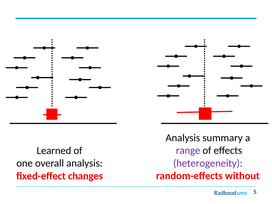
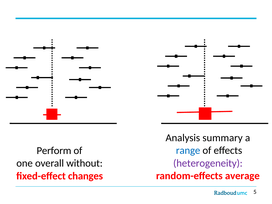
range colour: purple -> blue (188, 150)
Learned: Learned -> Perform (54, 151)
overall analysis: analysis -> without (84, 163)
without: without -> average (242, 176)
